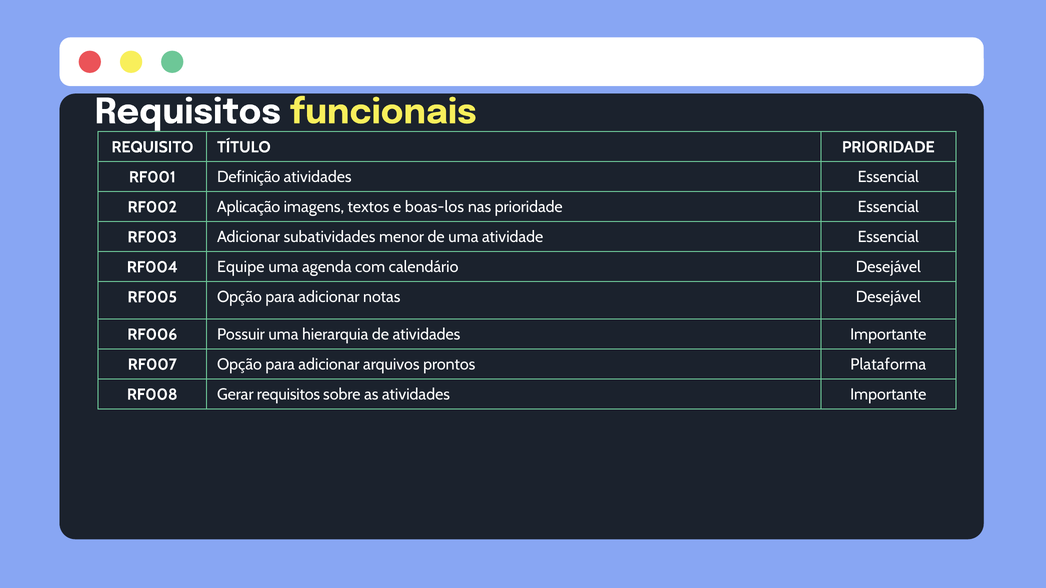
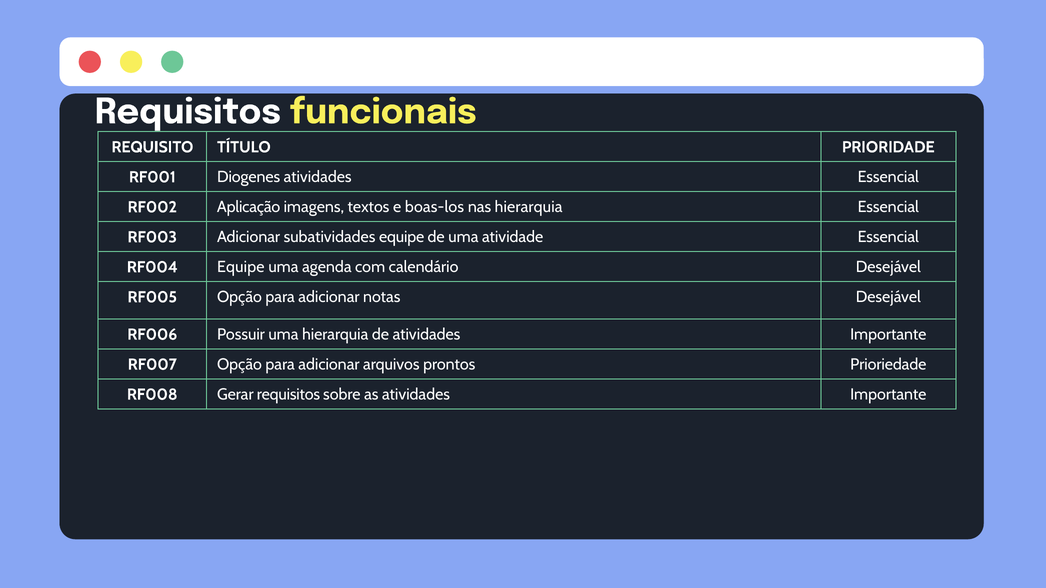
Definição: Definição -> Diogenes (249, 177)
nas prioridade: prioridade -> hierarquia (529, 207)
subatividades menor: menor -> equipe (402, 237)
Plataforma: Plataforma -> Prioriedade (888, 365)
